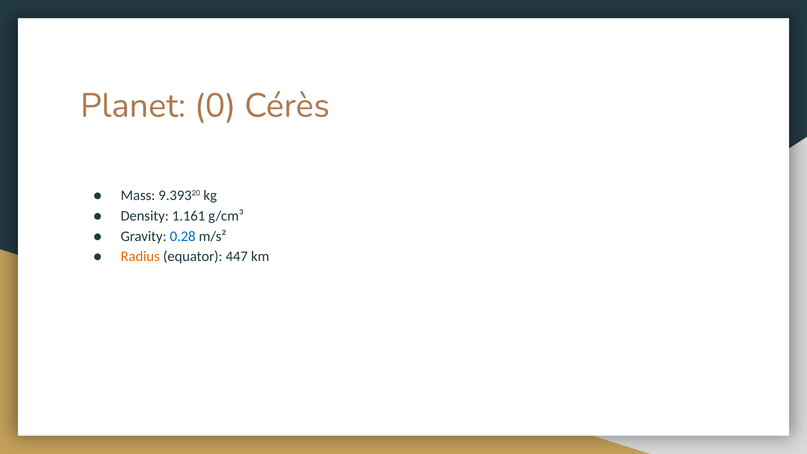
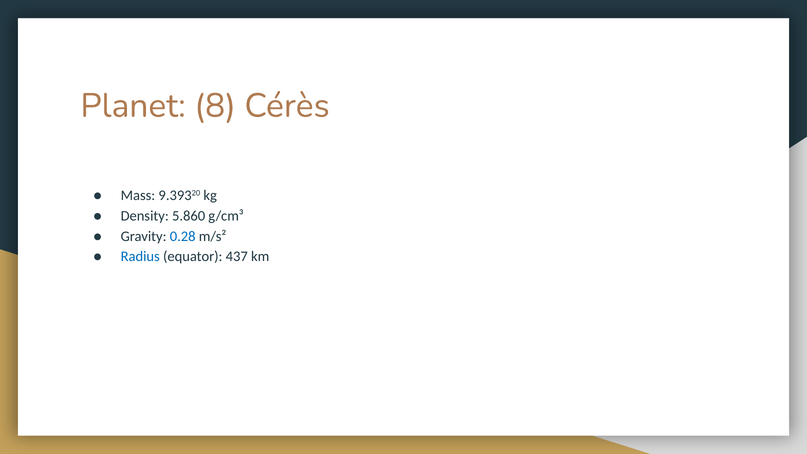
0: 0 -> 8 (215, 106)
1.161: 1.161 -> 5.860 (189, 216)
Radius colour: orange -> blue (140, 257)
447: 447 -> 437 (237, 257)
